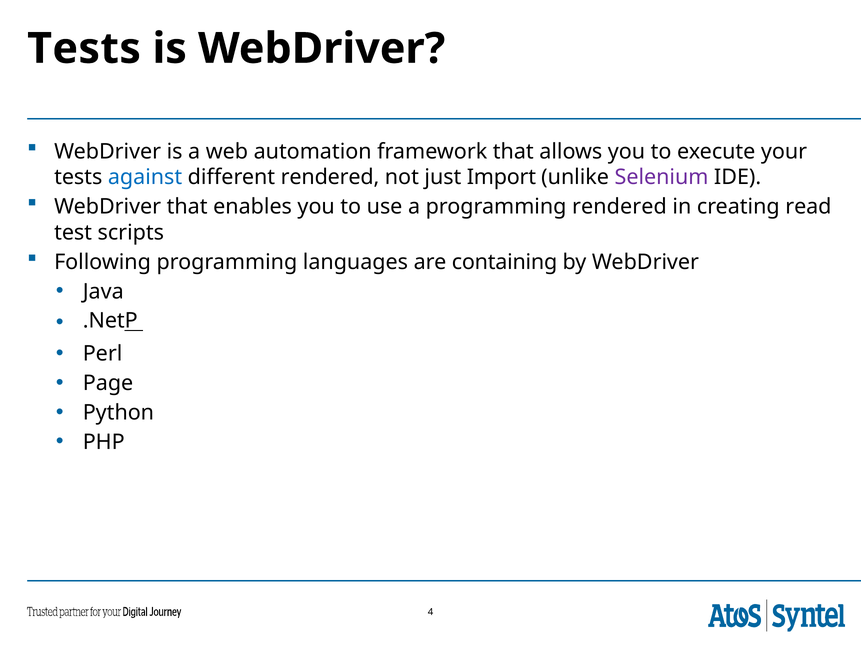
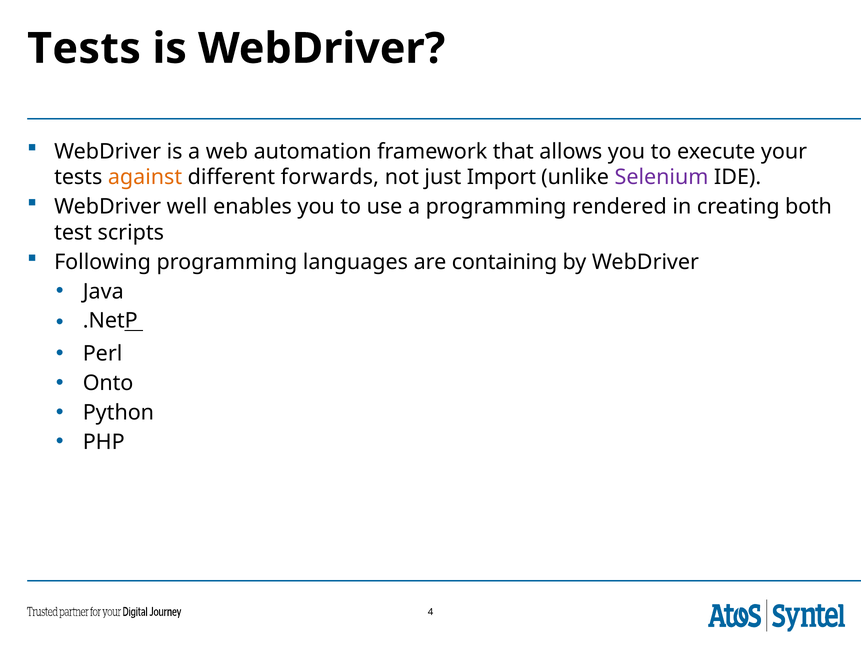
against colour: blue -> orange (145, 177)
different rendered: rendered -> forwards (330, 177)
WebDriver that: that -> well (187, 207)
read: read -> both (808, 207)
Page: Page -> Onto (108, 383)
